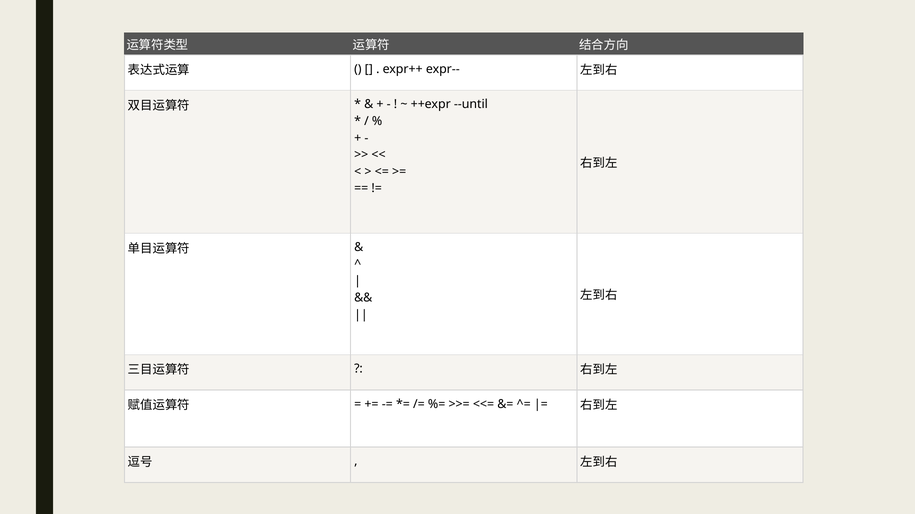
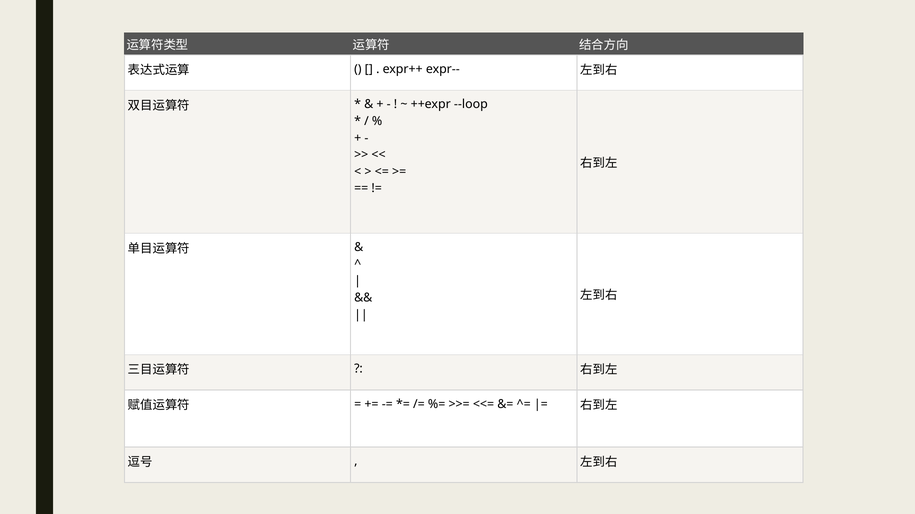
--until: --until -> --loop (471, 104)
